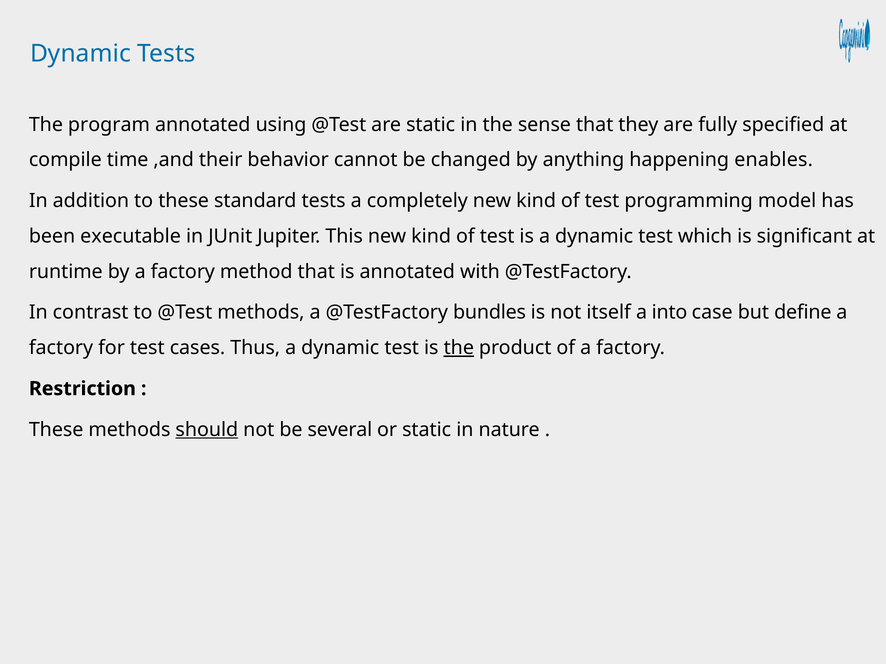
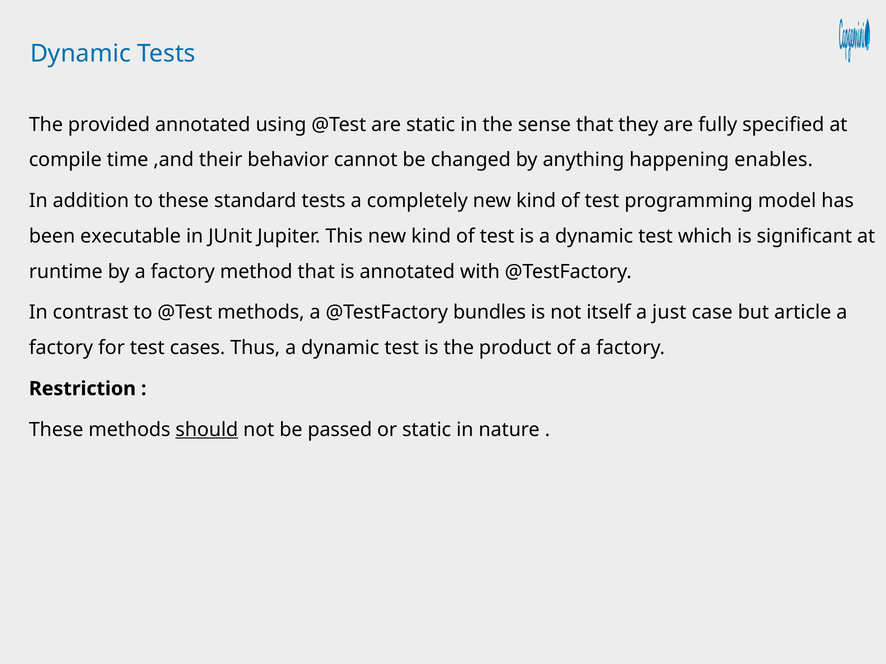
program: program -> provided (109, 125)
into: into -> just (669, 313)
define: define -> article (803, 313)
the underline: present -> none (459, 348)
several: several -> passed (340, 430)
